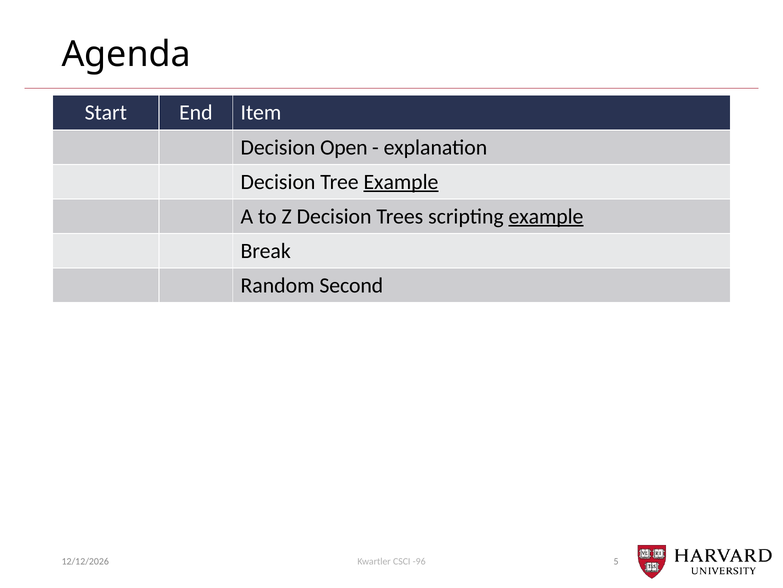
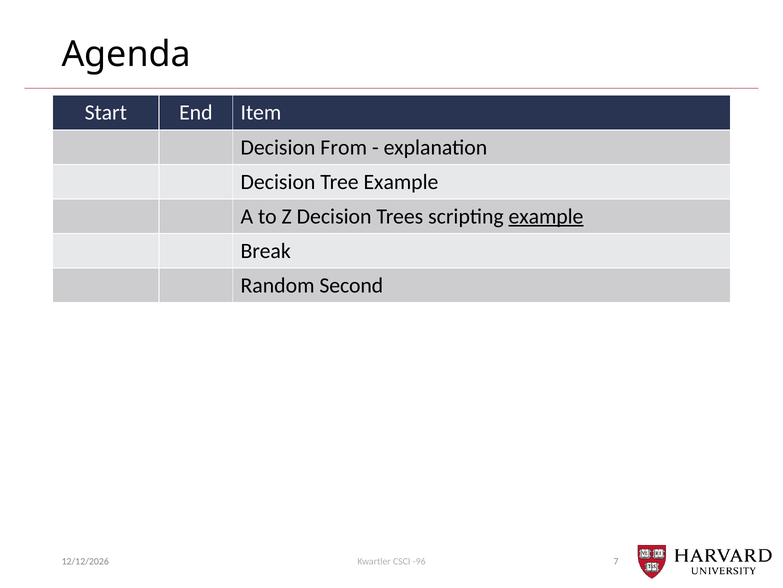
Open: Open -> From (344, 147)
Example underline: present -> none (401, 182)
5: 5 -> 7 (616, 561)
